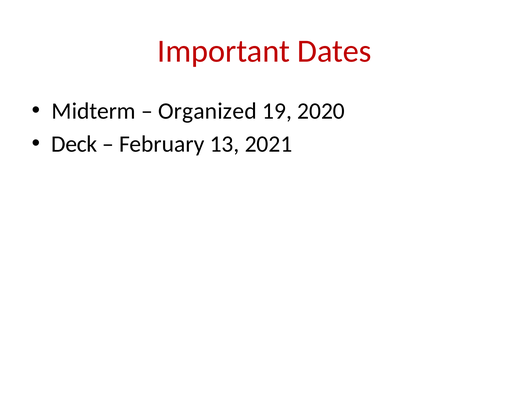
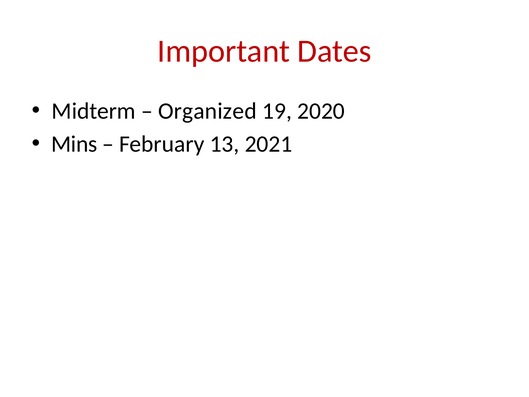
Deck: Deck -> Mins (74, 144)
